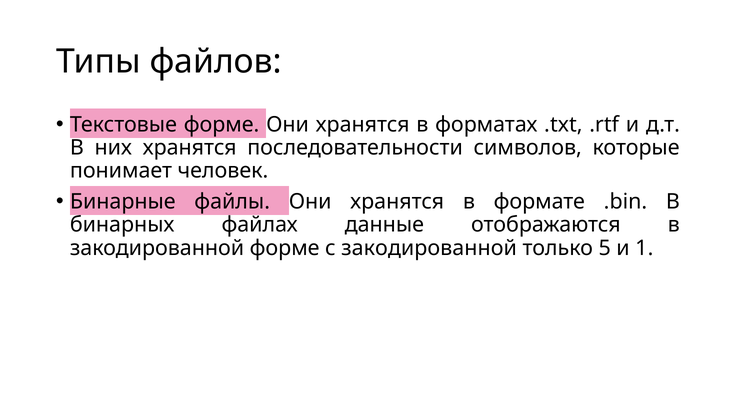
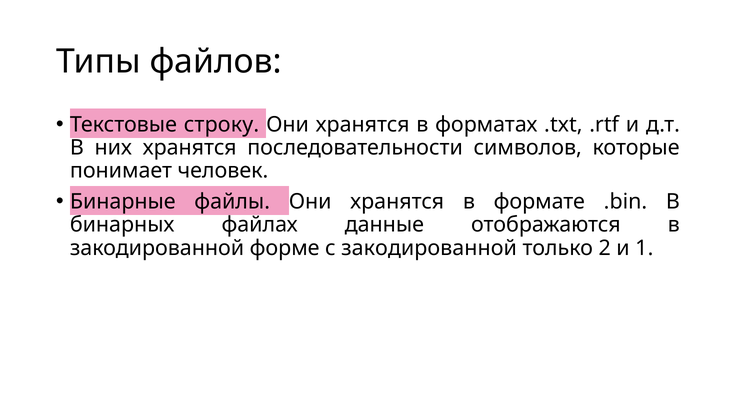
Текстовые форме: форме -> строку (221, 124)
5: 5 -> 2 (605, 248)
